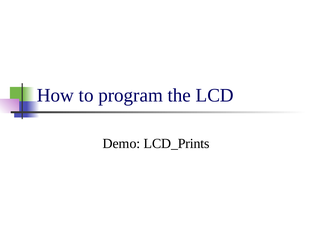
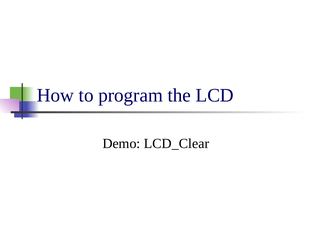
LCD_Prints: LCD_Prints -> LCD_Clear (176, 143)
